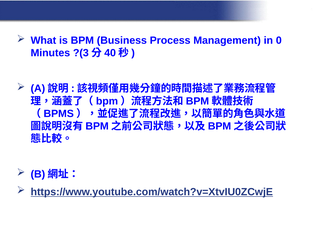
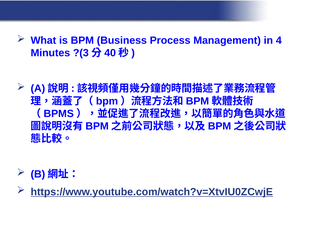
0: 0 -> 4 (279, 41)
